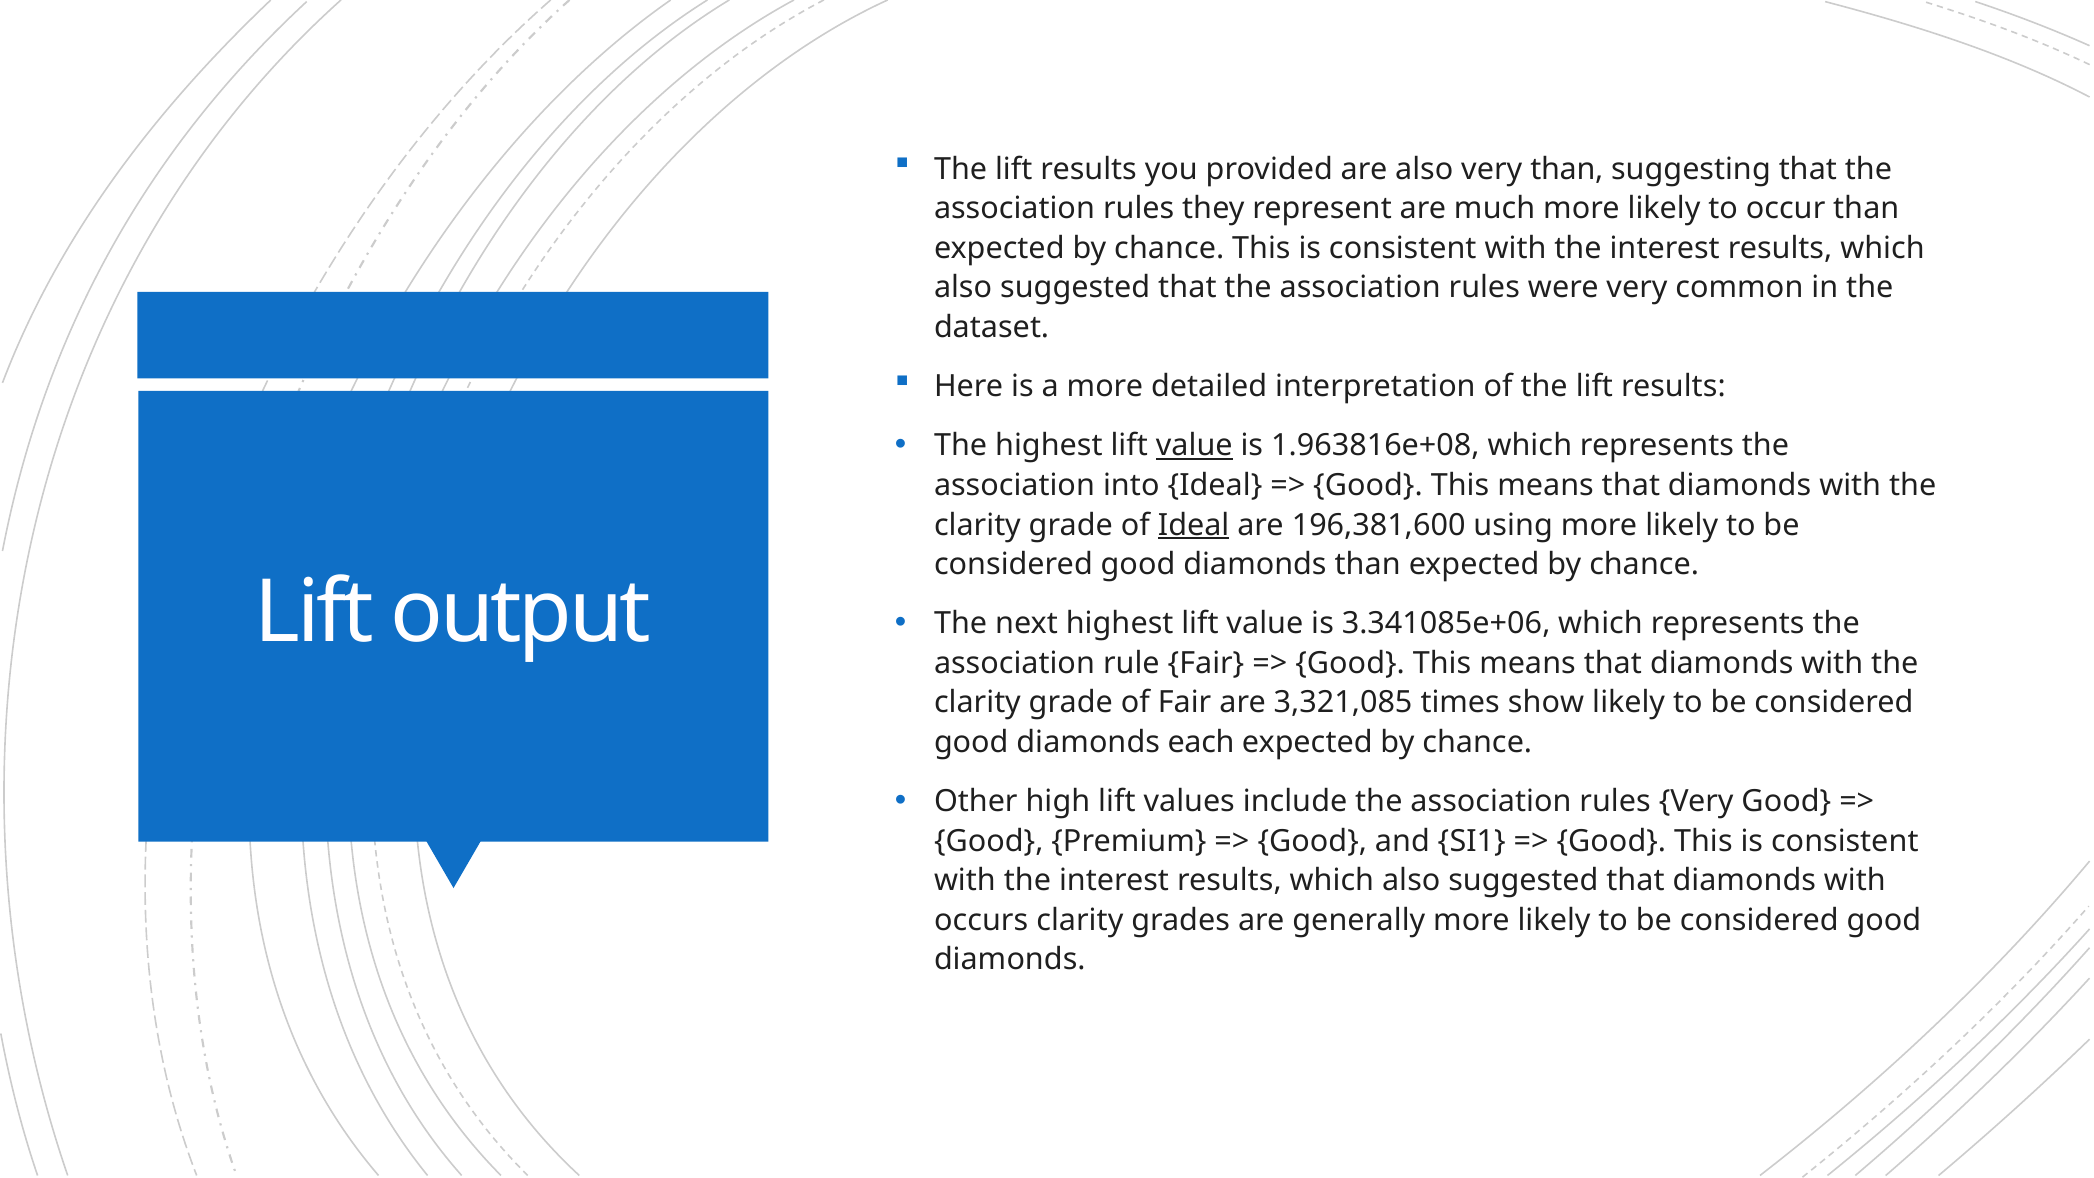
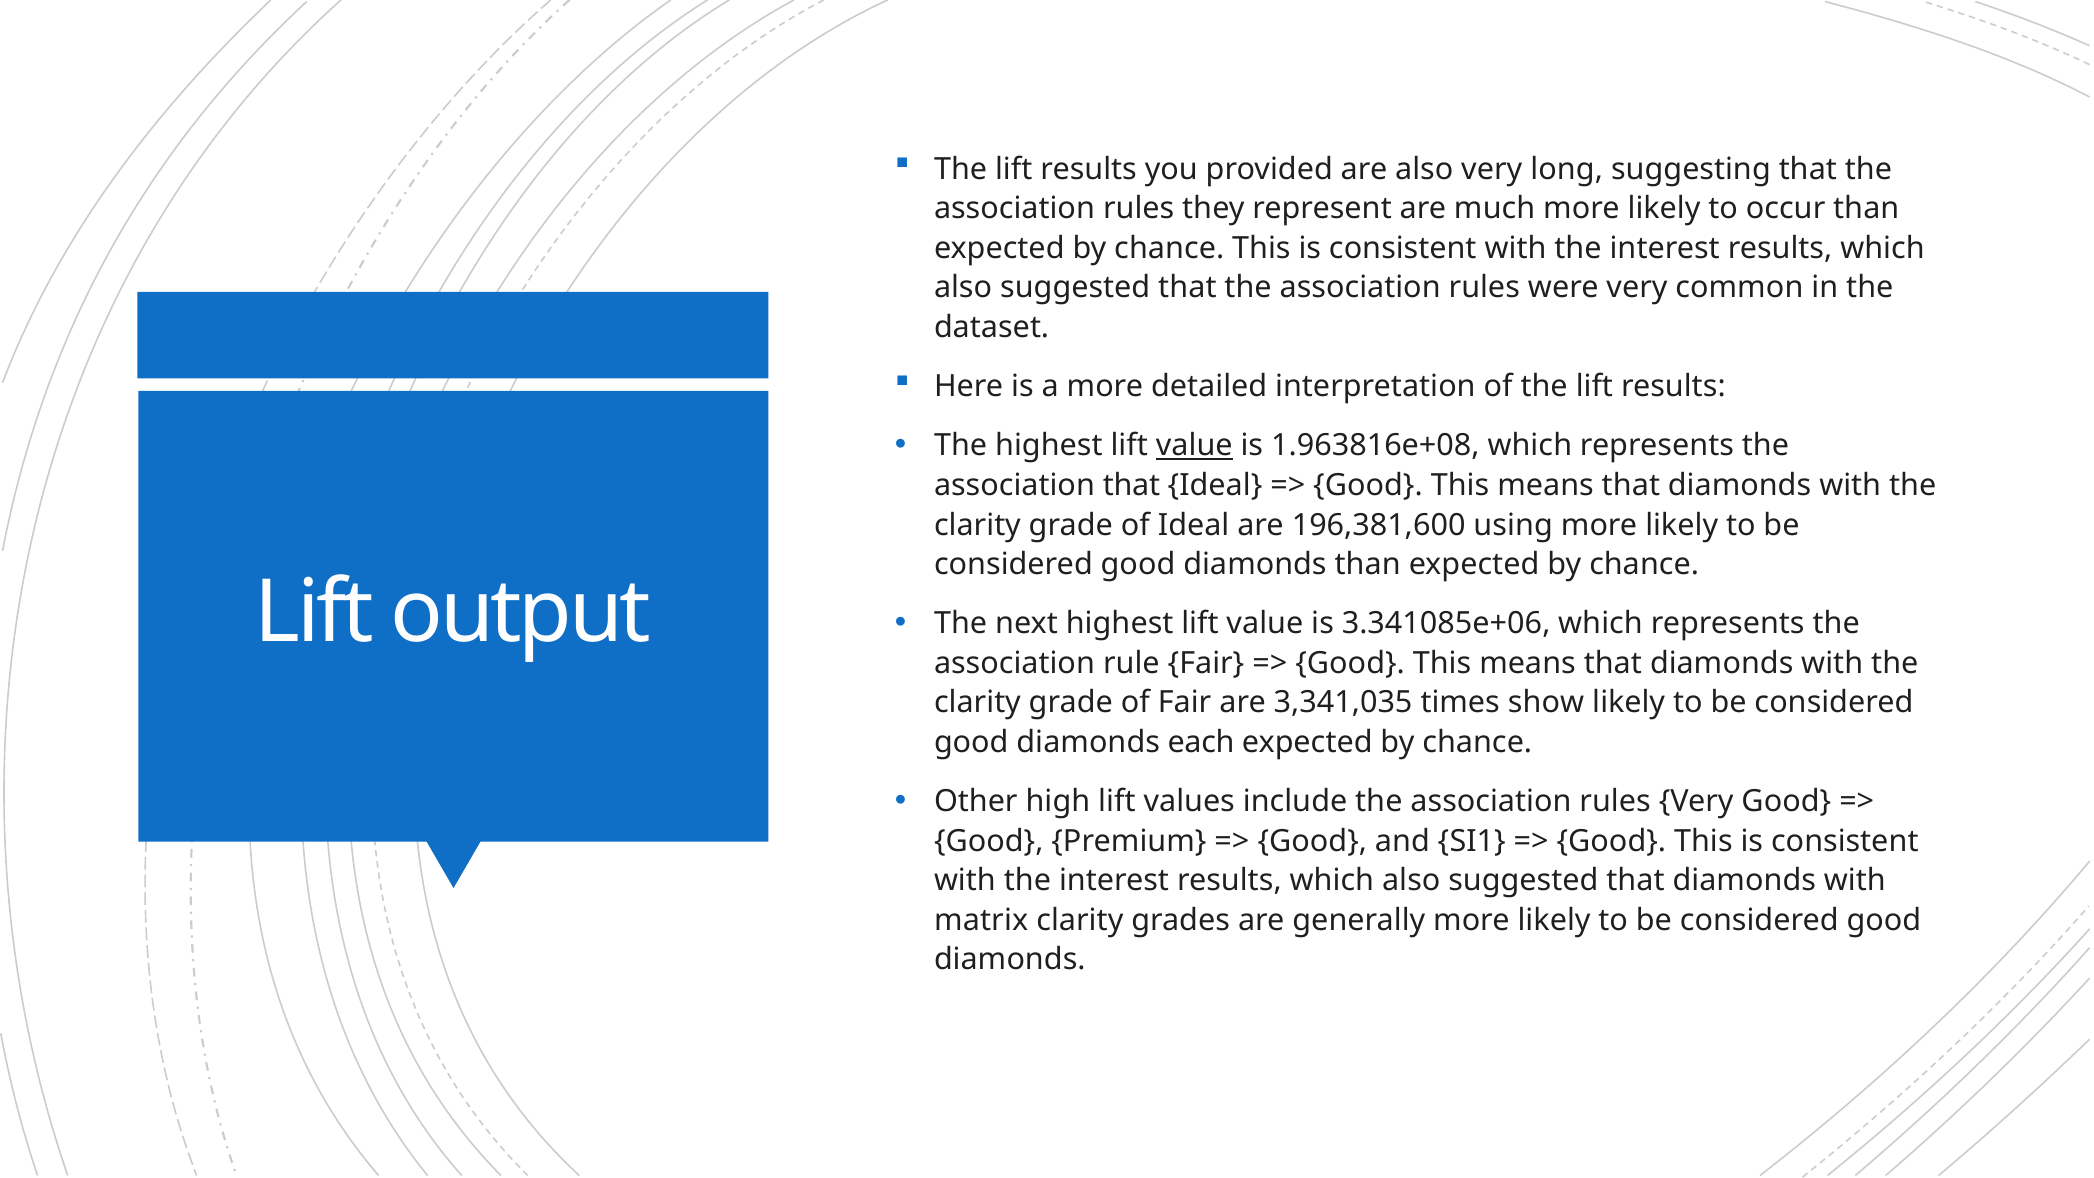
very than: than -> long (1567, 169)
association into: into -> that (1132, 485)
Ideal underline: present -> none (1194, 525)
3,321,085: 3,321,085 -> 3,341,035 (1343, 703)
occurs: occurs -> matrix (981, 920)
